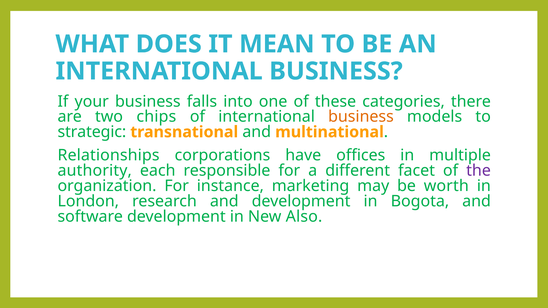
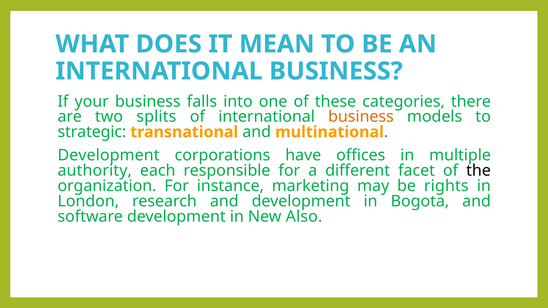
chips: chips -> splits (156, 117)
Relationships: Relationships -> Development (109, 155)
the colour: purple -> black (479, 171)
worth: worth -> rights (446, 186)
